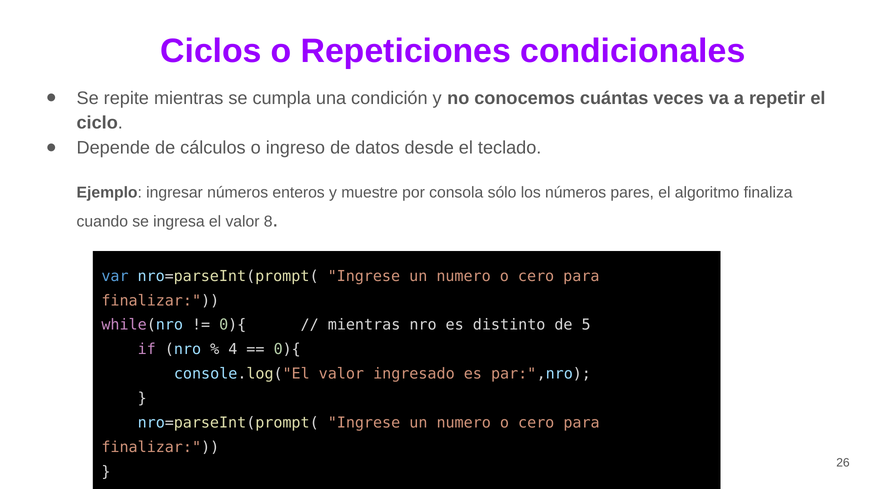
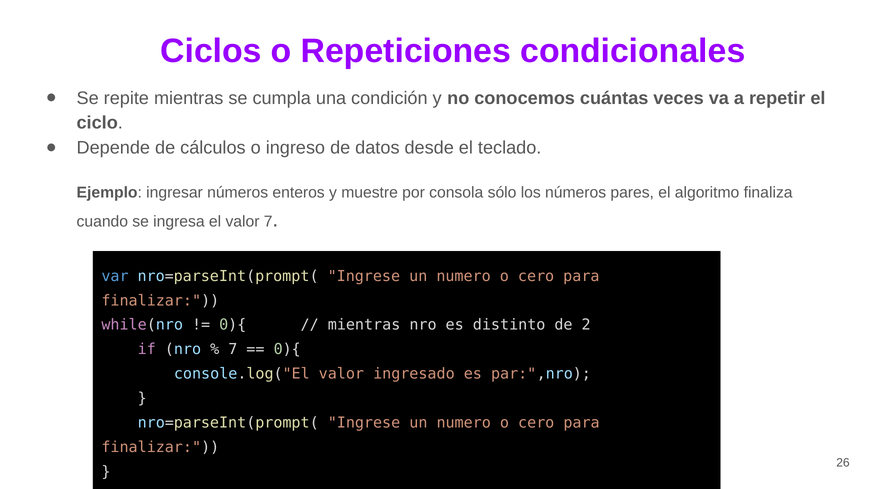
valor 8: 8 -> 7 (268, 222)
5: 5 -> 2 (586, 325)
4: 4 -> 7 (233, 350)
